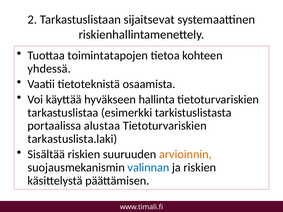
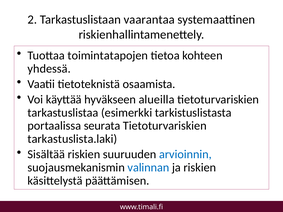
sijaitsevat: sijaitsevat -> vaarantaa (149, 20)
hallinta: hallinta -> alueilla (157, 100)
alustaa: alustaa -> seurata (102, 126)
arvioinnin colour: orange -> blue (185, 155)
